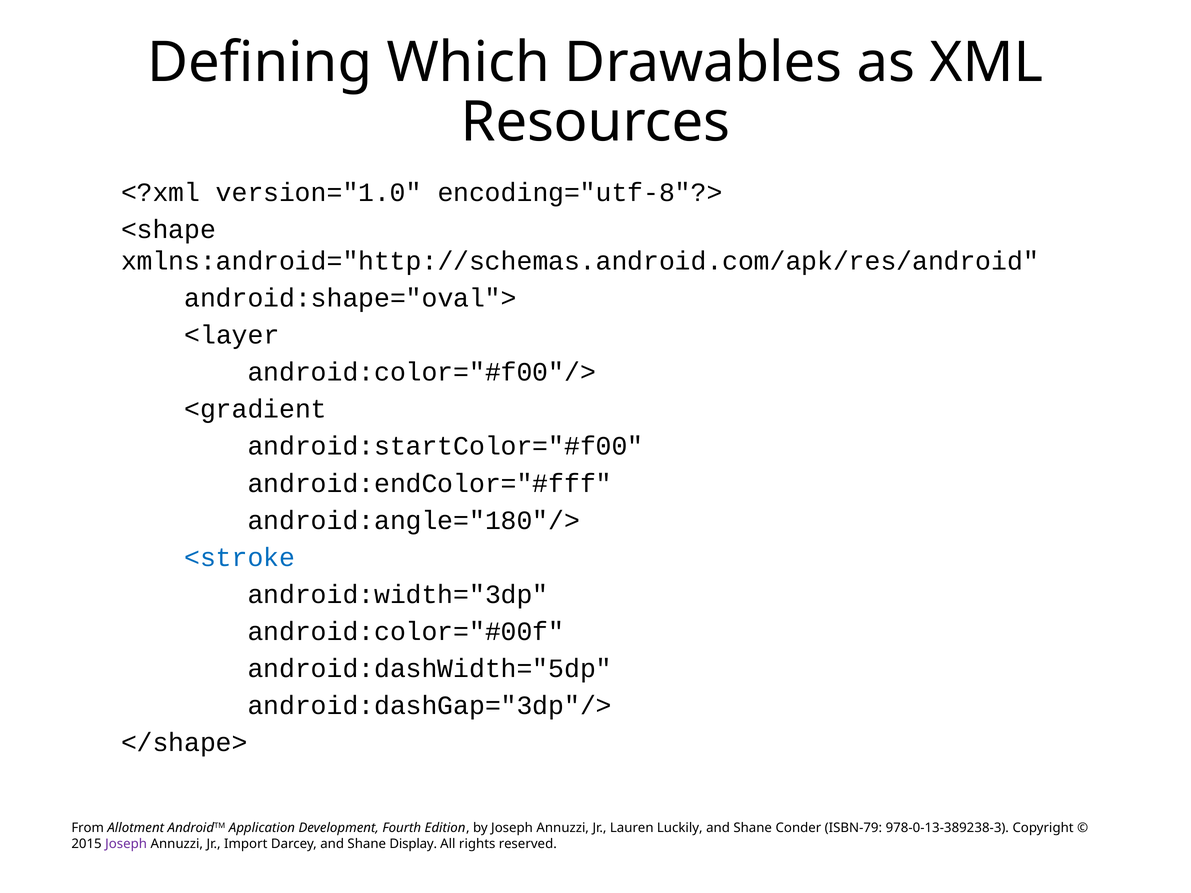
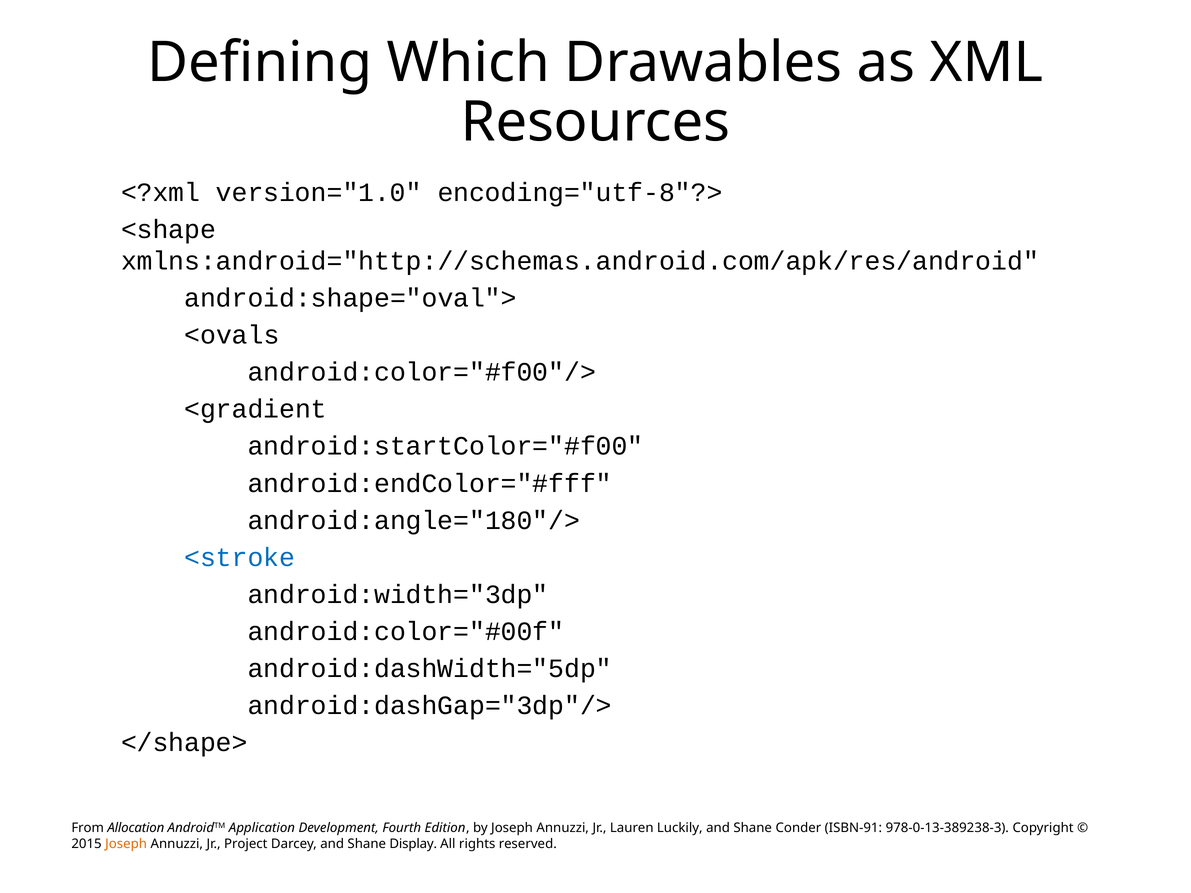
<layer: <layer -> <ovals (232, 335)
Allotment: Allotment -> Allocation (136, 828)
ISBN-79: ISBN-79 -> ISBN-91 (853, 828)
Joseph colour: purple -> orange (126, 844)
Import: Import -> Project (246, 844)
